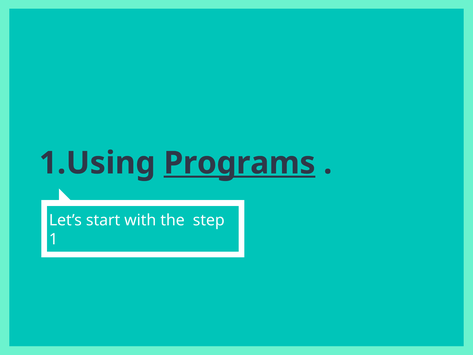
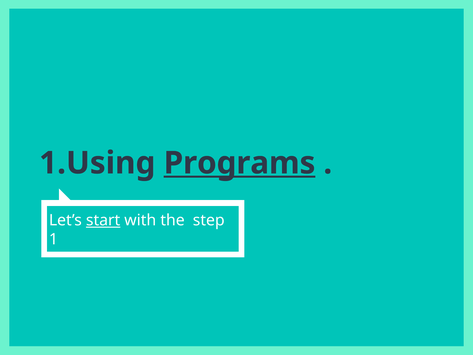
start underline: none -> present (103, 220)
